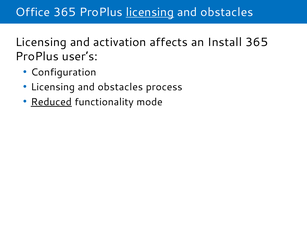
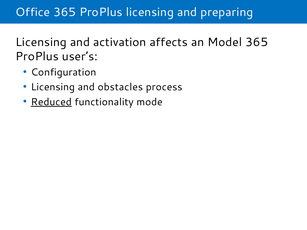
licensing underline: present -> none (150, 12)
obstacles: obstacles -> preparing (227, 12)
Install: Install -> Model (225, 42)
